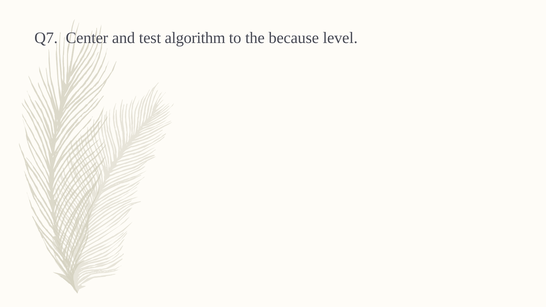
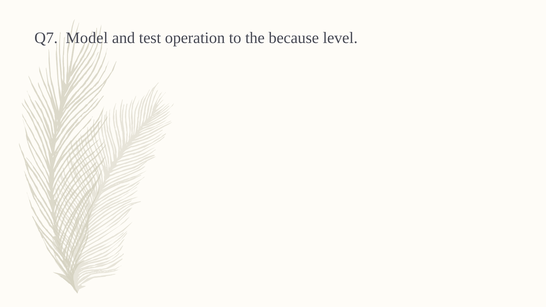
Center: Center -> Model (87, 38)
algorithm: algorithm -> operation (195, 38)
